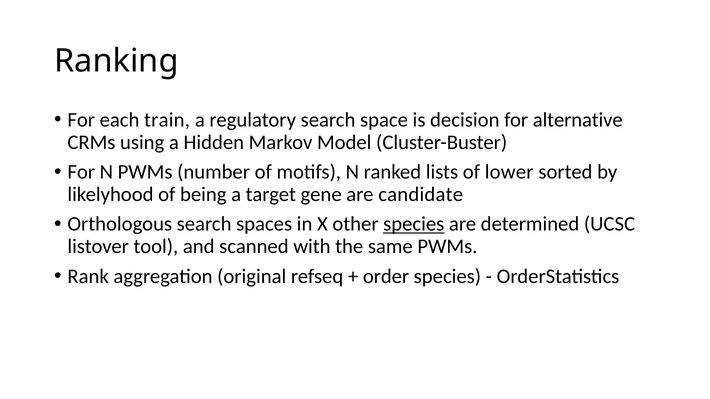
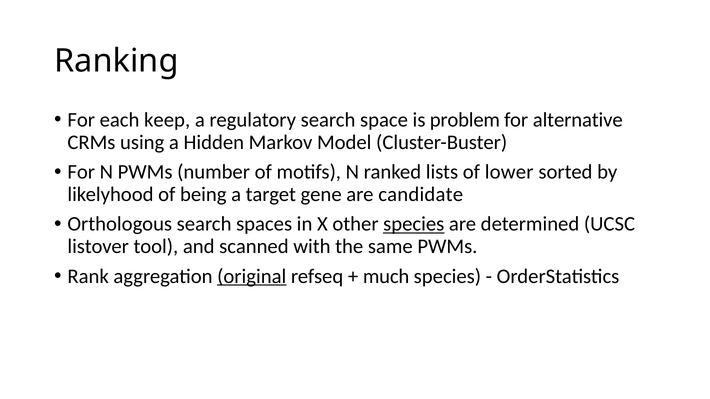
train: train -> keep (167, 120)
decision: decision -> problem (465, 120)
original underline: none -> present (252, 276)
order: order -> much (386, 276)
